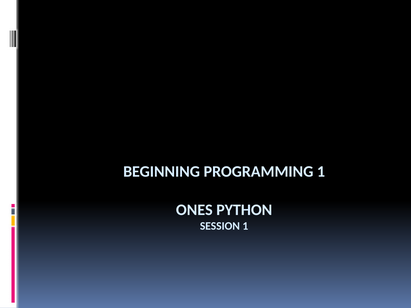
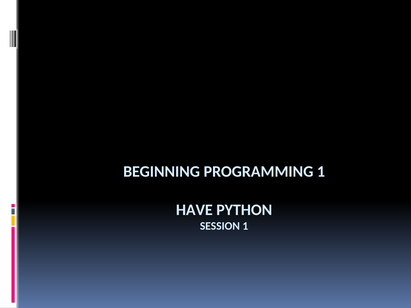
ONES: ONES -> HAVE (194, 210)
